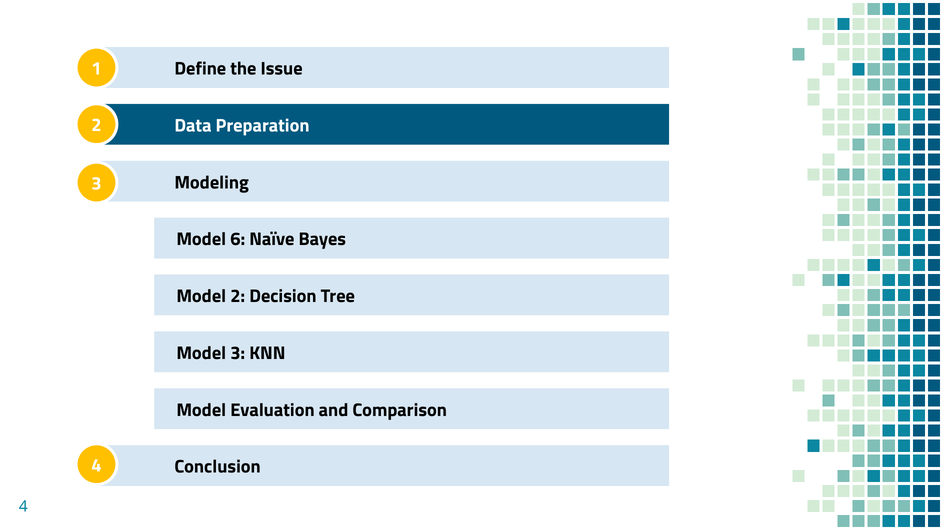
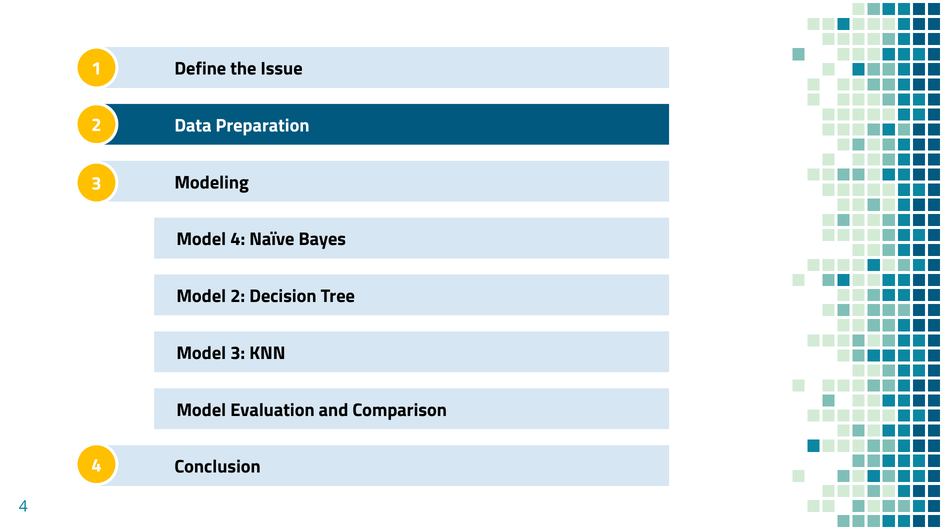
Model 6: 6 -> 4 (238, 240)
